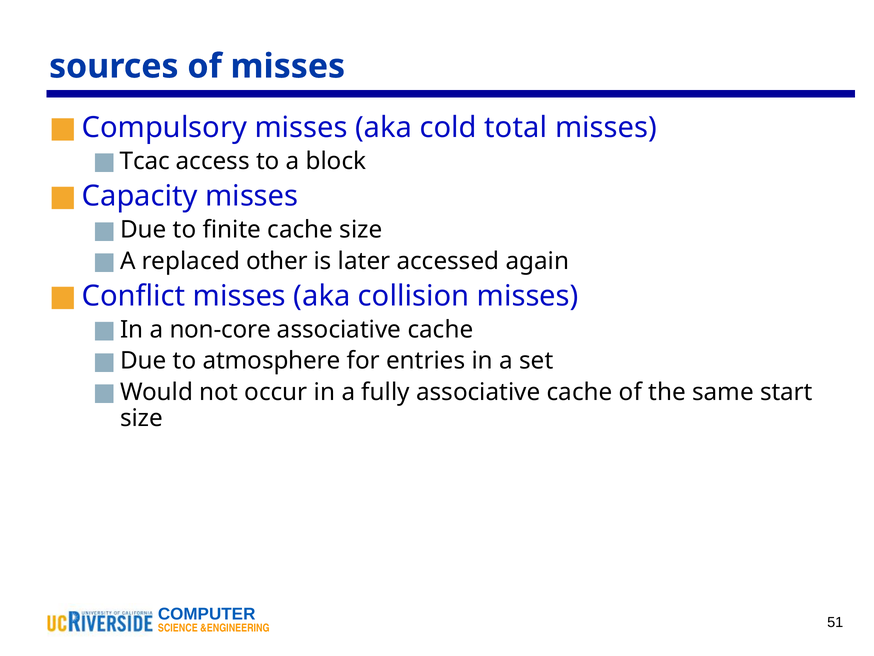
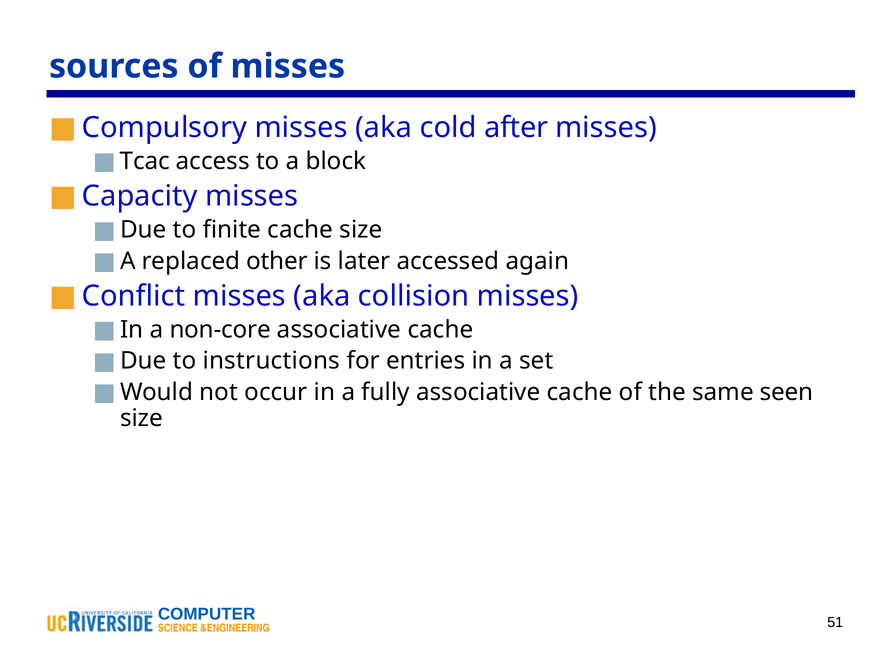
total: total -> after (516, 127)
atmosphere: atmosphere -> instructions (271, 361)
start: start -> seen (786, 392)
